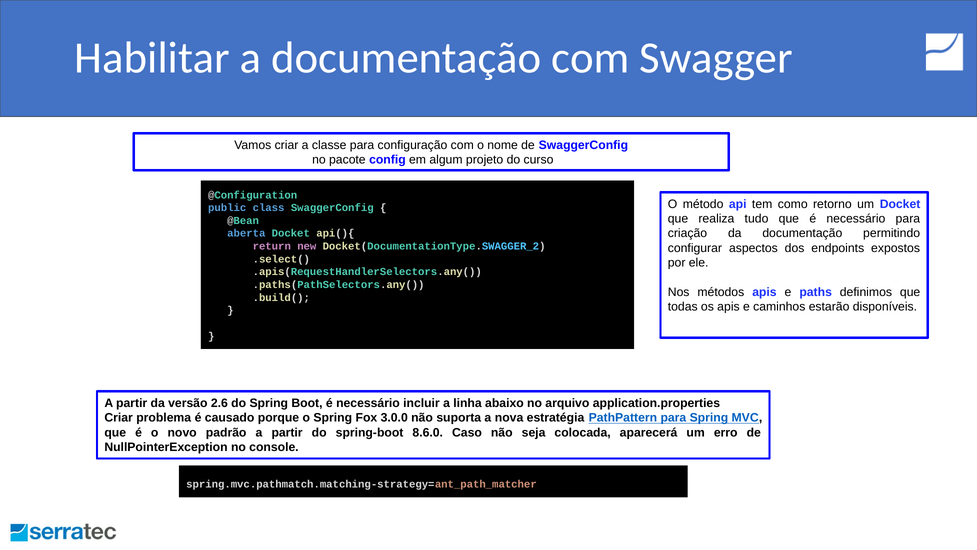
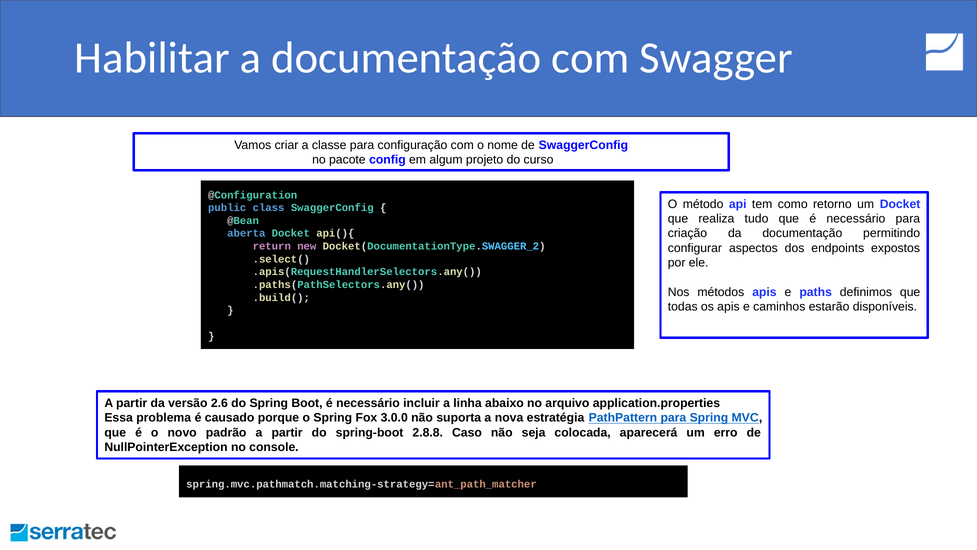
Criar: Criar -> Essa (119, 418)
8.6.0: 8.6.0 -> 2.8.8 (428, 432)
